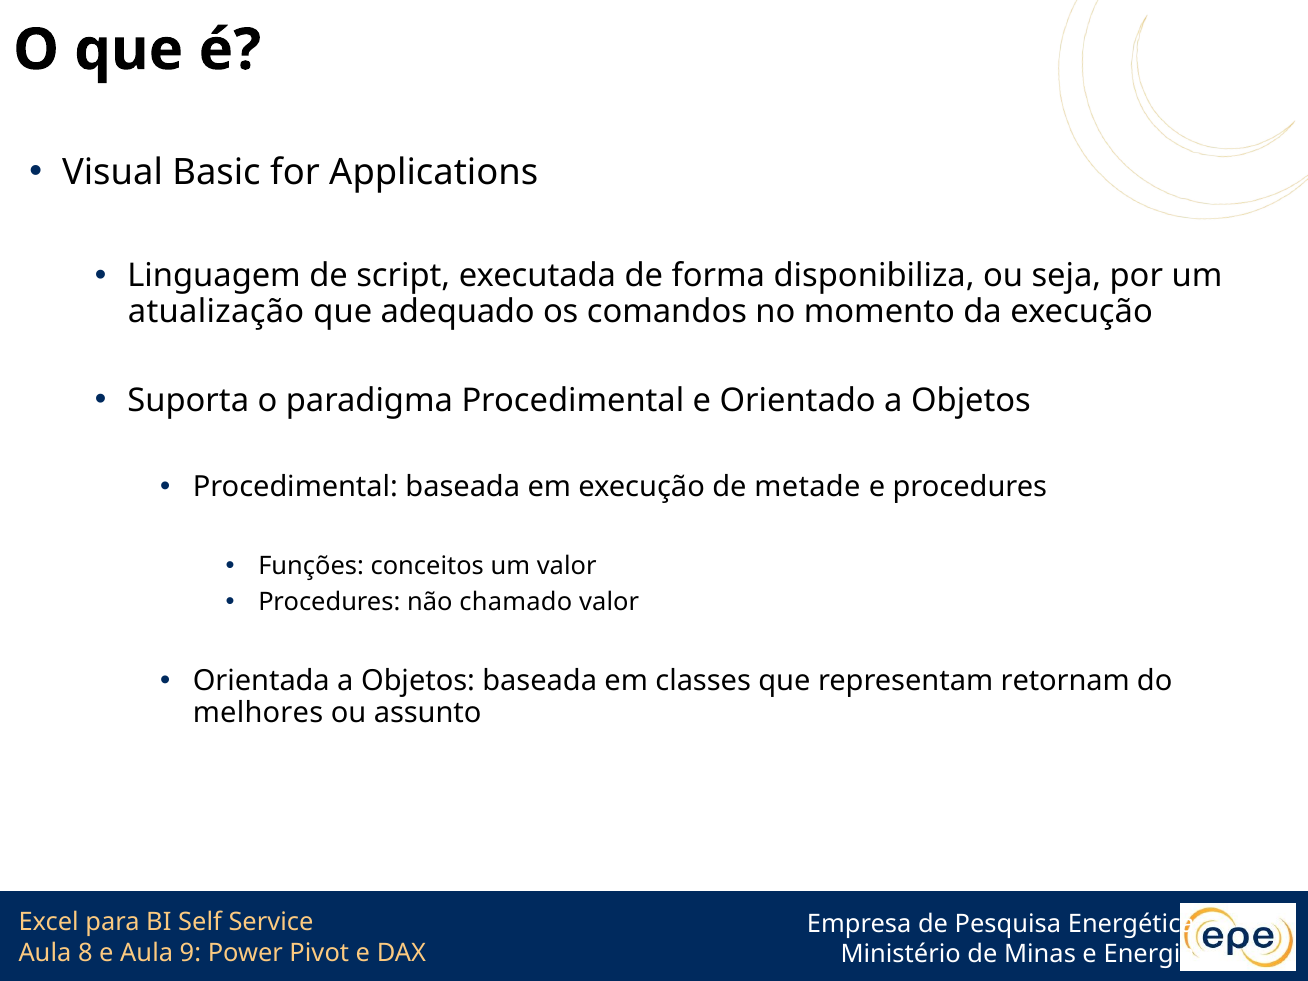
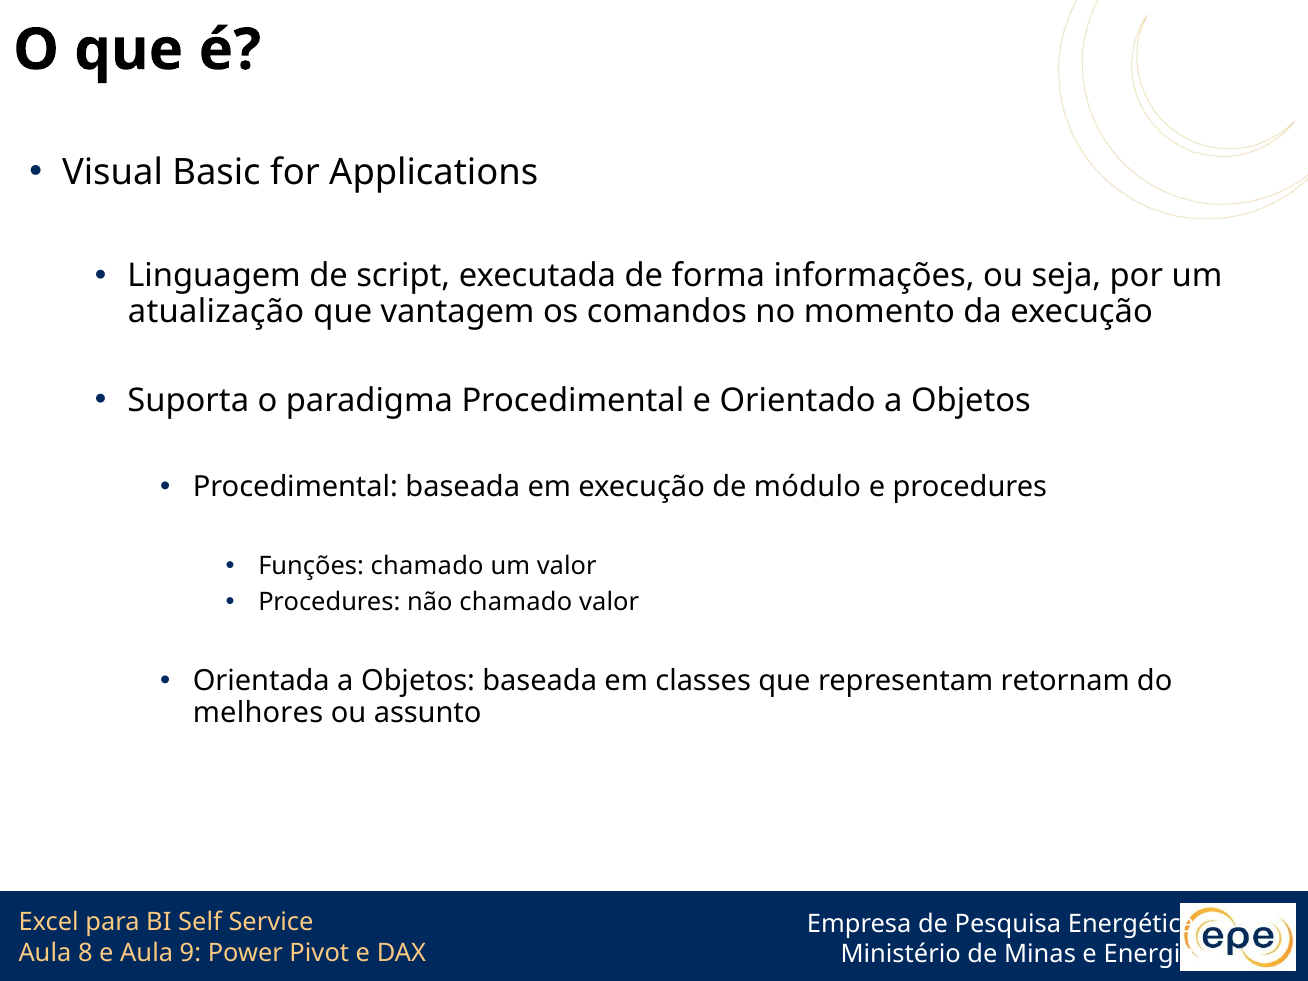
disponibiliza: disponibiliza -> informações (874, 276)
adequado: adequado -> vantagem (458, 312)
metade: metade -> módulo (807, 487)
Funções conceitos: conceitos -> chamado (427, 566)
